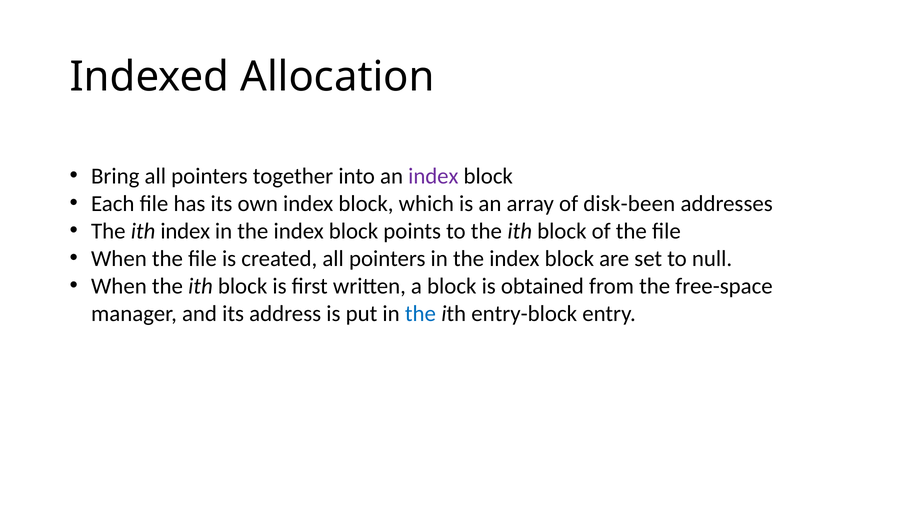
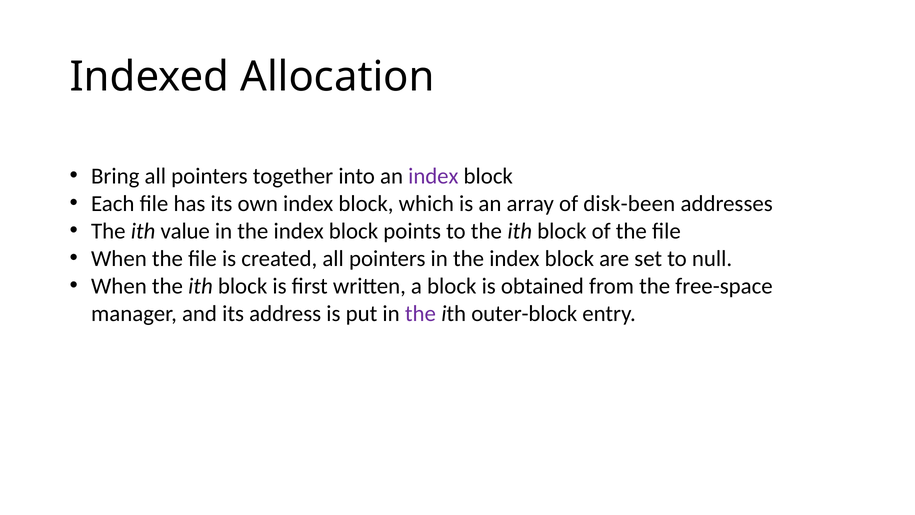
ith index: index -> value (185, 231)
the colour: blue -> purple (420, 313)
entry-block: entry-block -> outer-block (524, 313)
